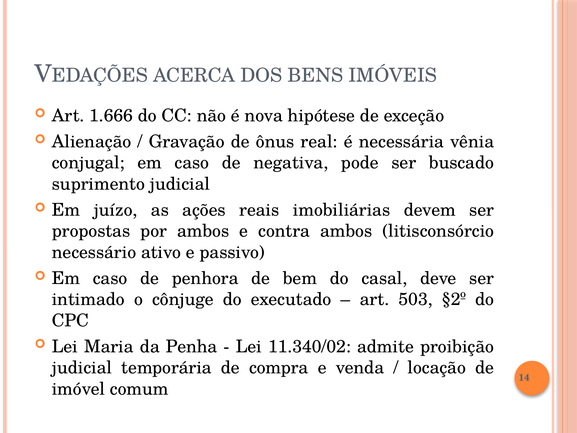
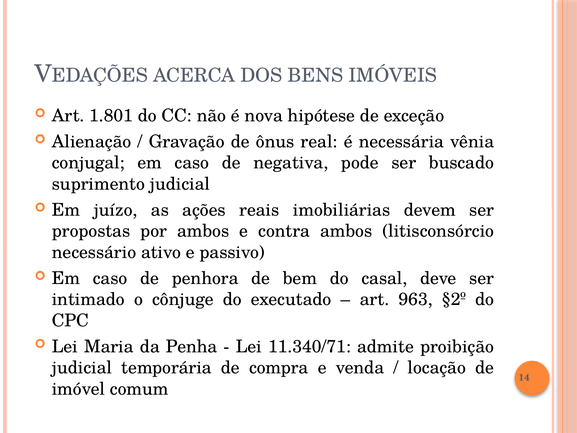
1.666: 1.666 -> 1.801 (111, 116)
503: 503 -> 963 (416, 299)
11.340/02: 11.340/02 -> 11.340/71 (309, 346)
